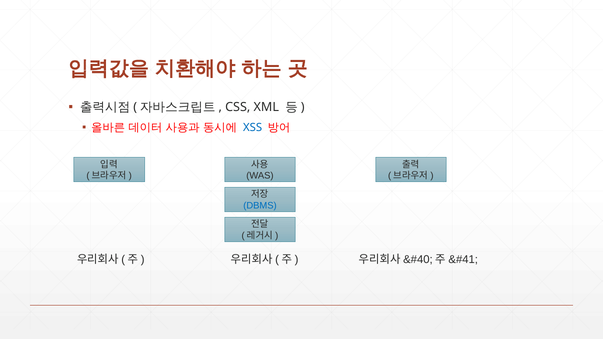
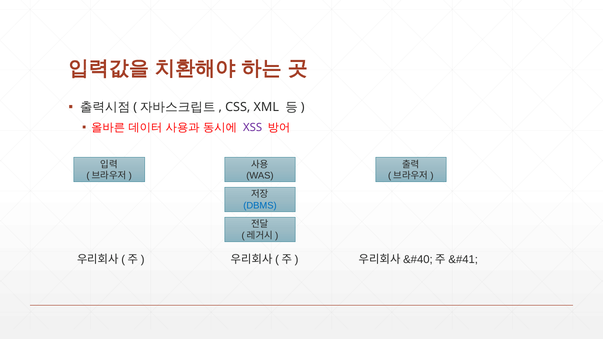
XSS colour: blue -> purple (253, 127)
